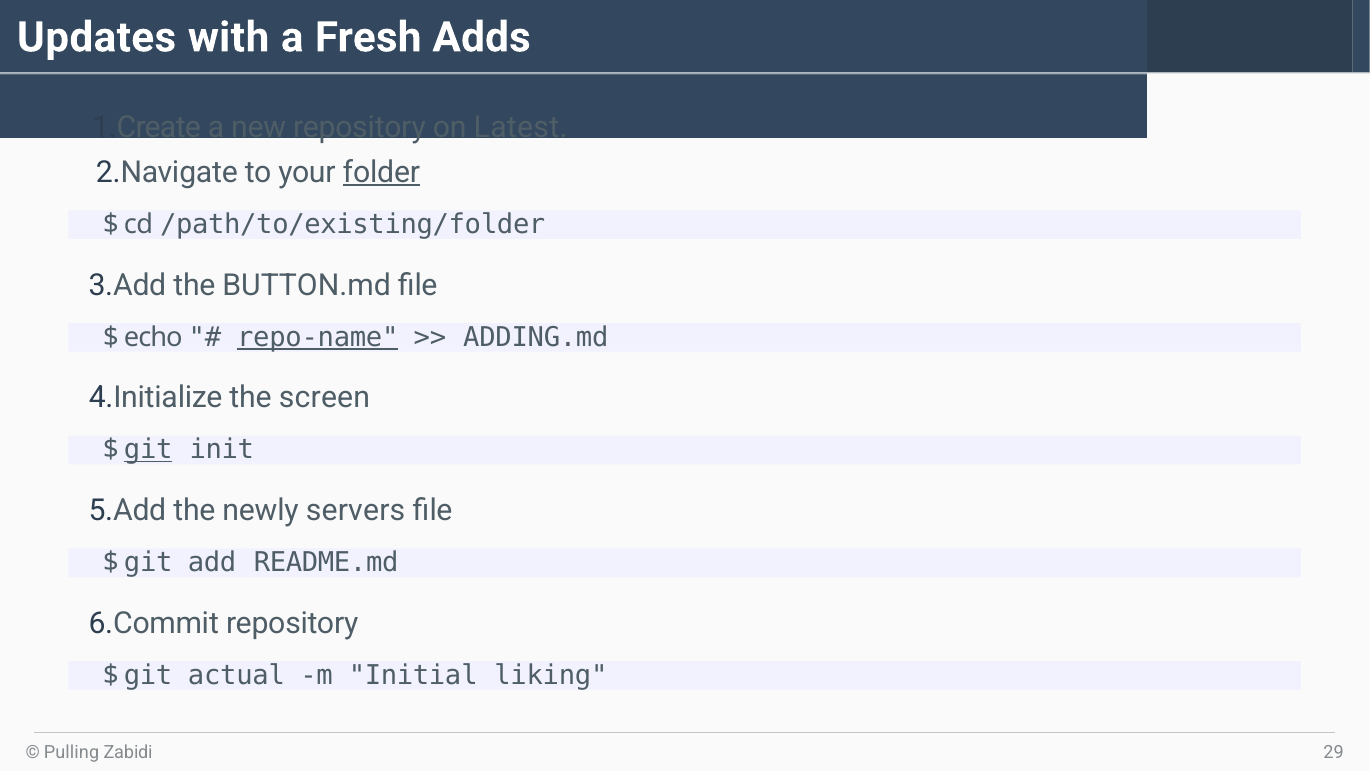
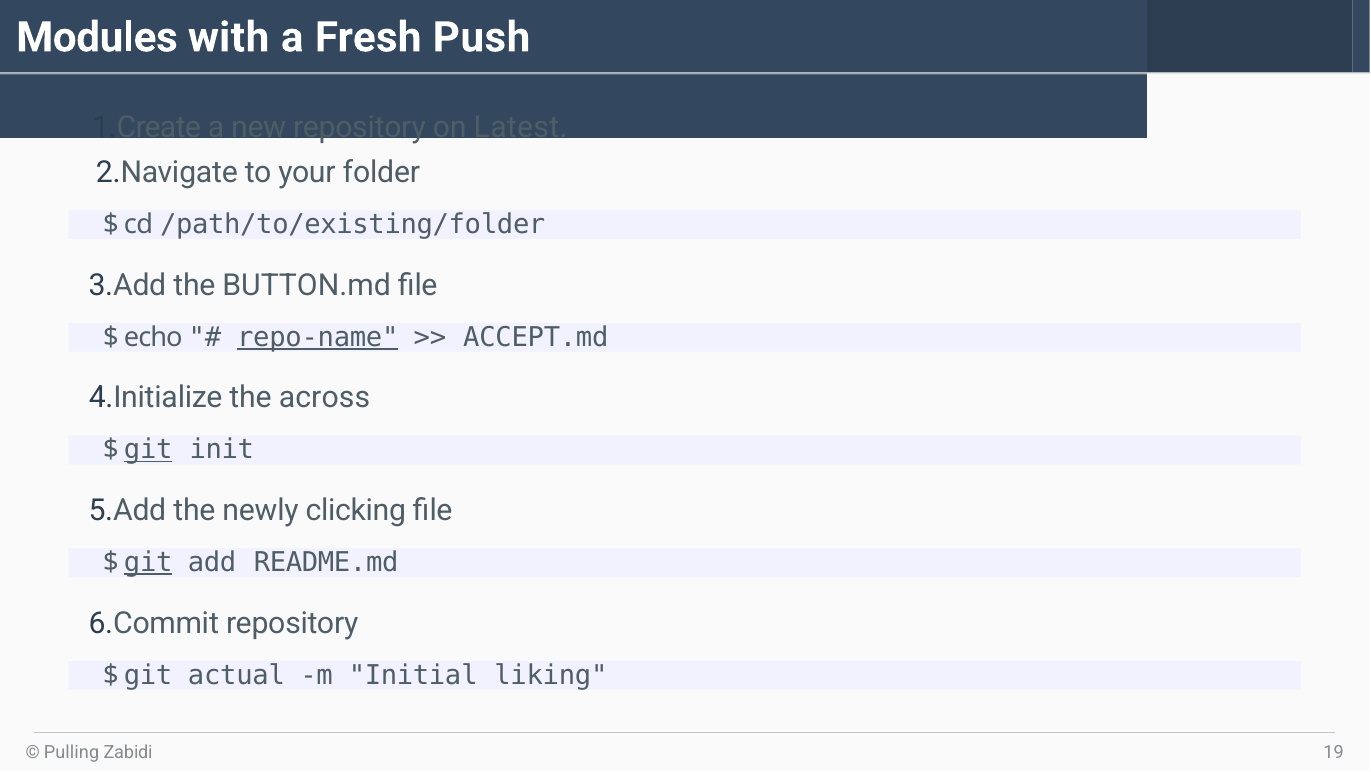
Updates: Updates -> Modules (97, 37)
Adds: Adds -> Push (481, 37)
folder underline: present -> none (381, 172)
ADDING.md: ADDING.md -> ACCEPT.md (536, 337)
screen: screen -> across (324, 398)
servers: servers -> clicking (356, 510)
git underline: none -> present (148, 562)
29: 29 -> 19 (1334, 752)
